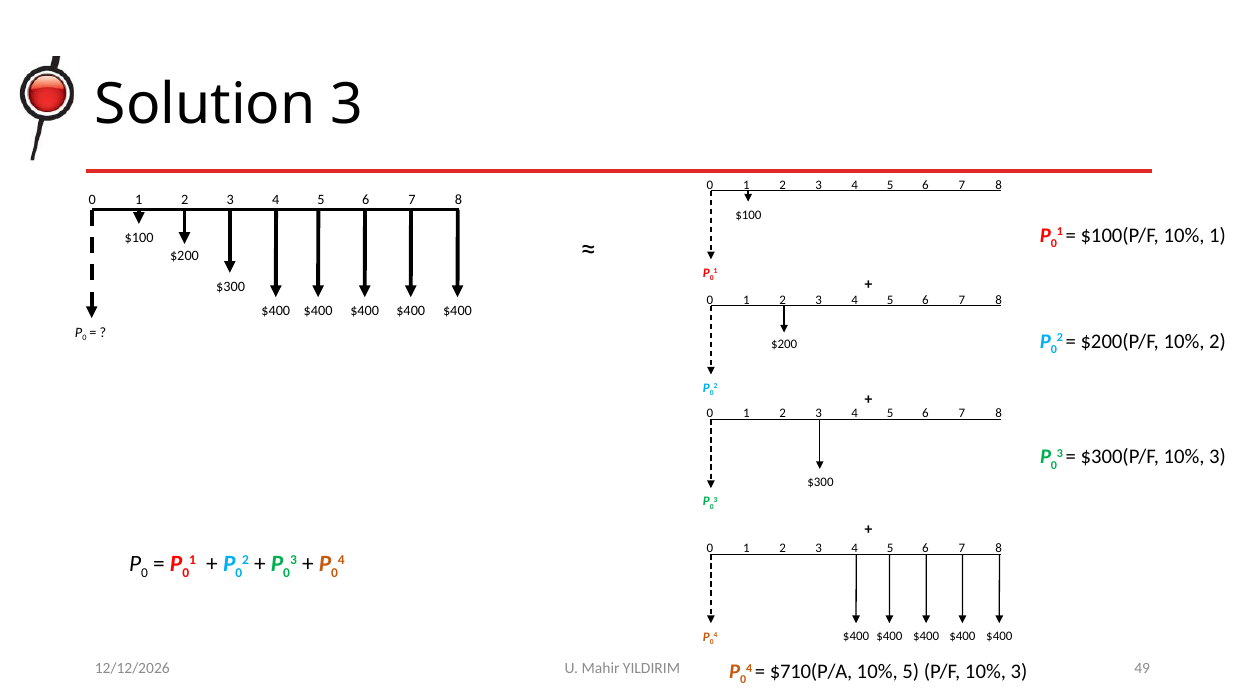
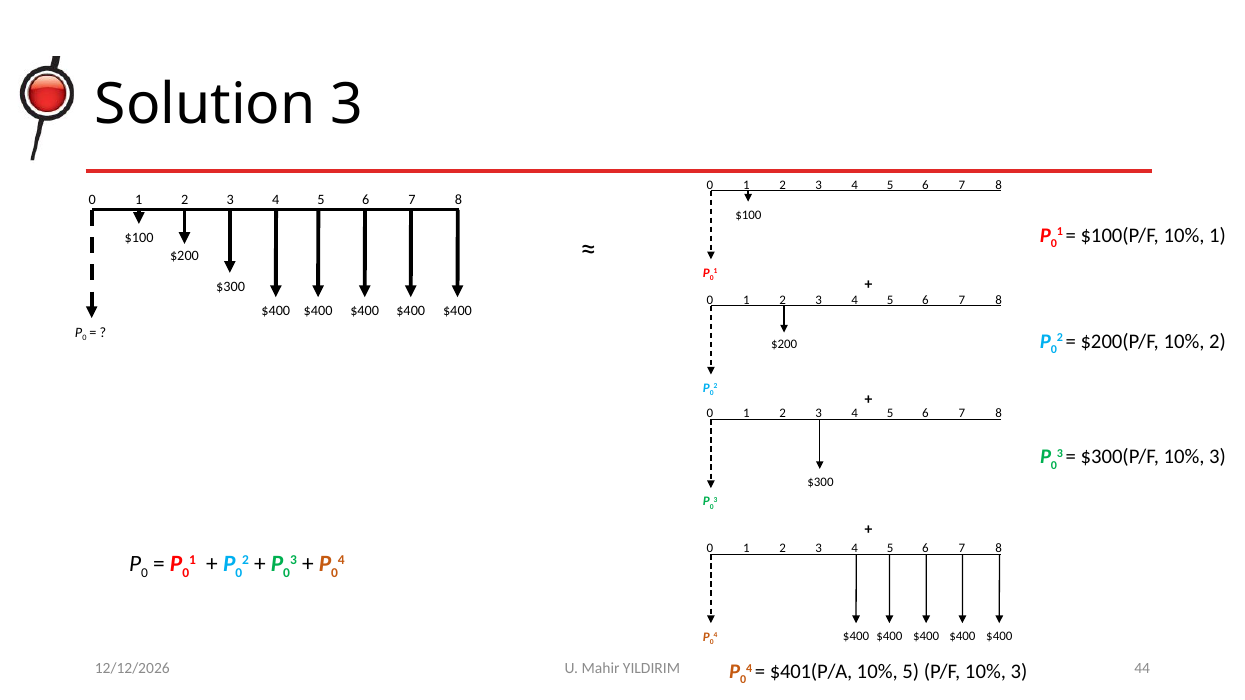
49: 49 -> 44 (1142, 669)
$710(P/A: $710(P/A -> $401(P/A (811, 672)
